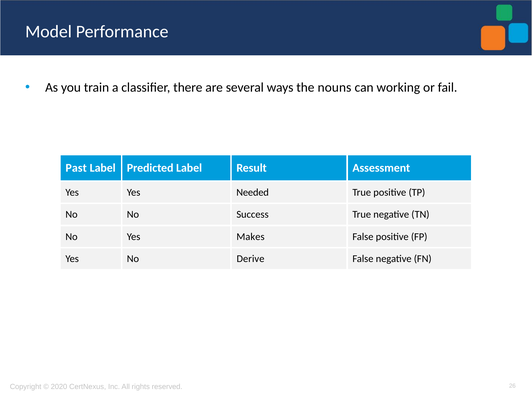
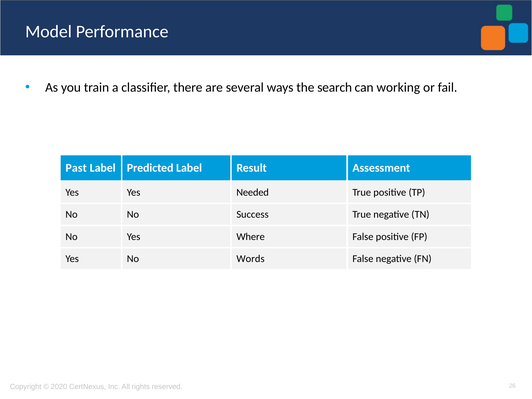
nouns: nouns -> search (335, 87)
Makes: Makes -> Where (251, 237)
Derive: Derive -> Words (251, 259)
